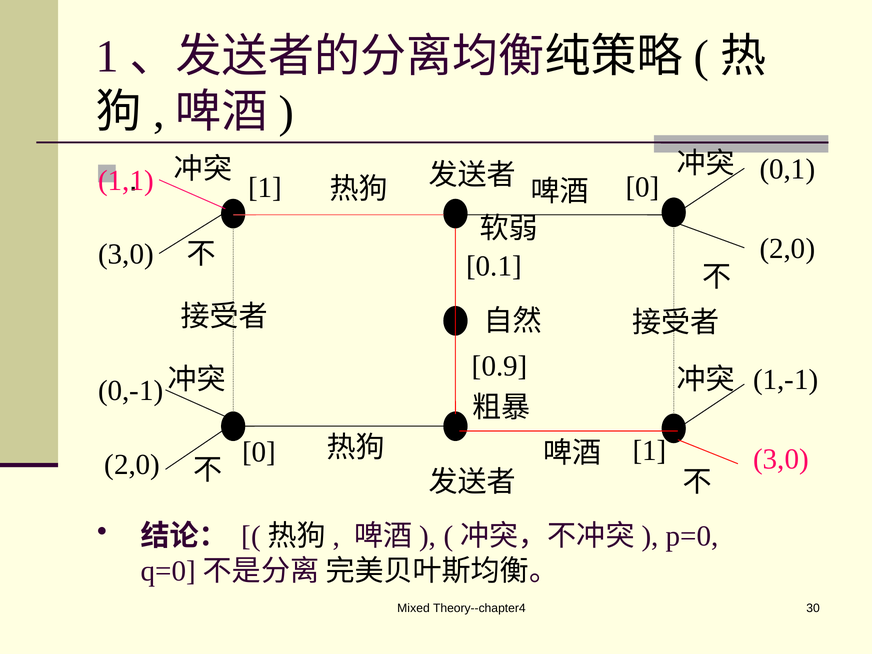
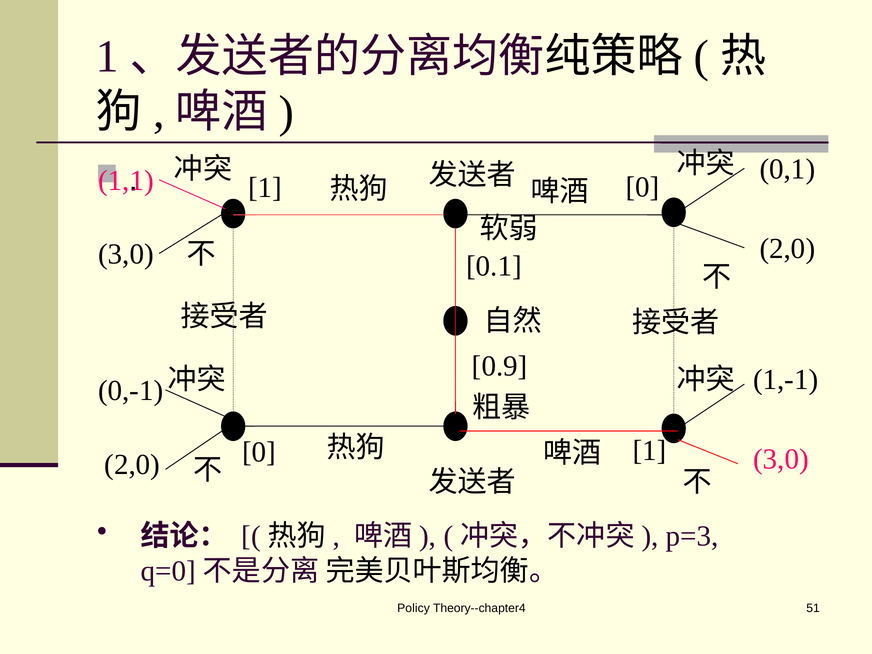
p=0: p=0 -> p=3 (692, 536)
Mixed: Mixed -> Policy (414, 608)
30: 30 -> 51 (813, 608)
